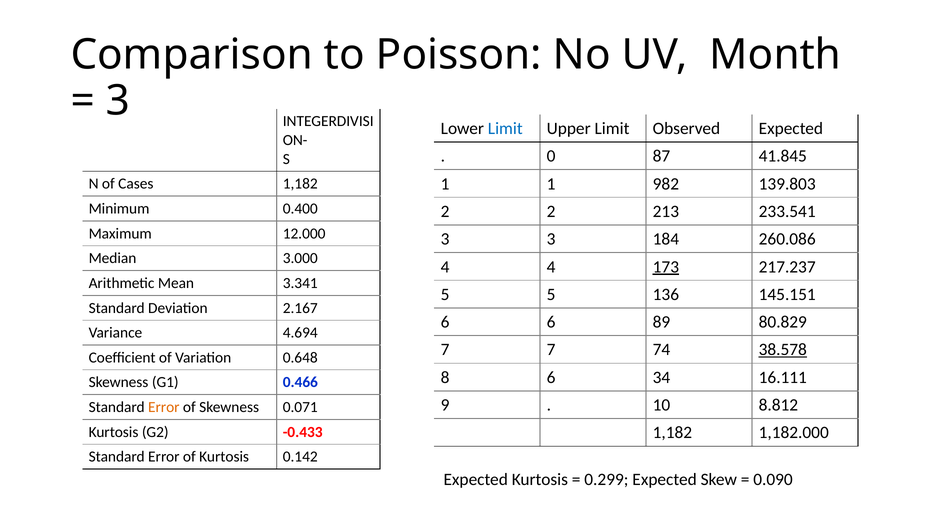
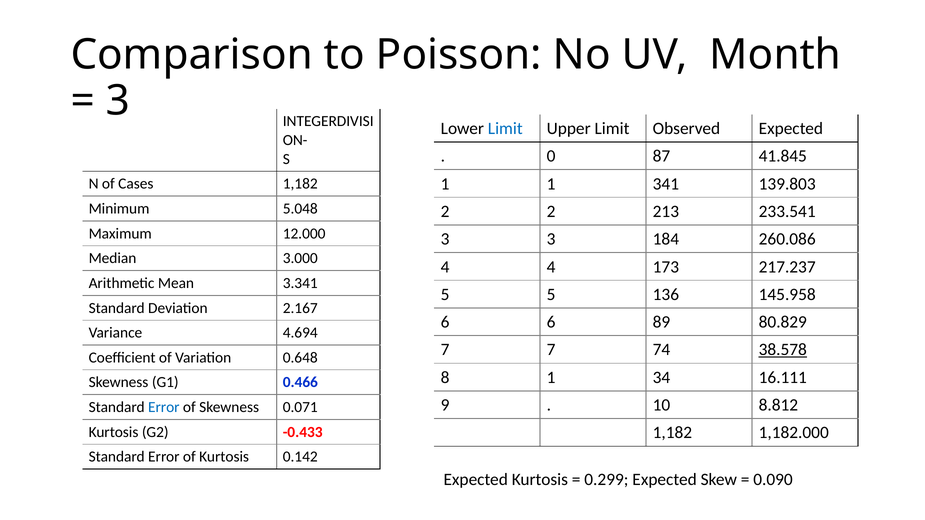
982: 982 -> 341 (666, 184)
0.400: 0.400 -> 5.048 (300, 209)
173 underline: present -> none (666, 267)
145.151: 145.151 -> 145.958 (787, 295)
8 6: 6 -> 1 (551, 378)
Error colour: orange -> blue (164, 407)
